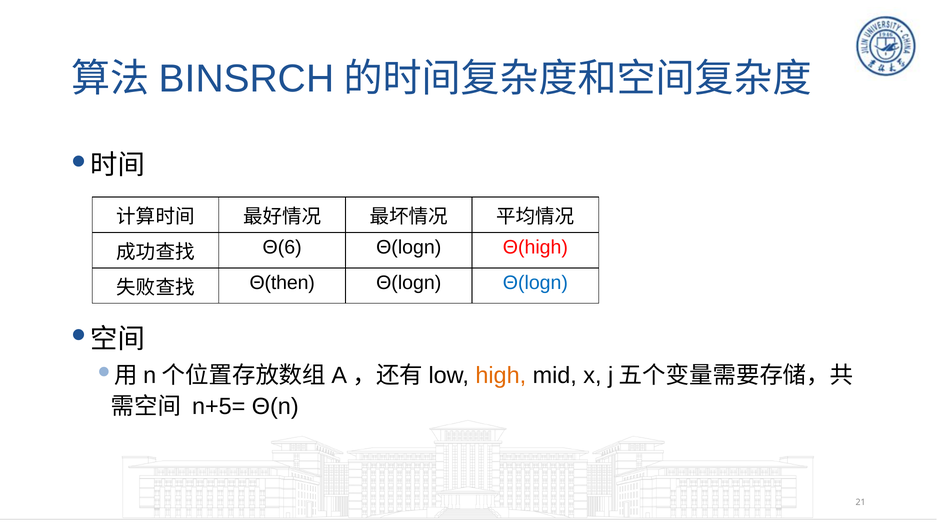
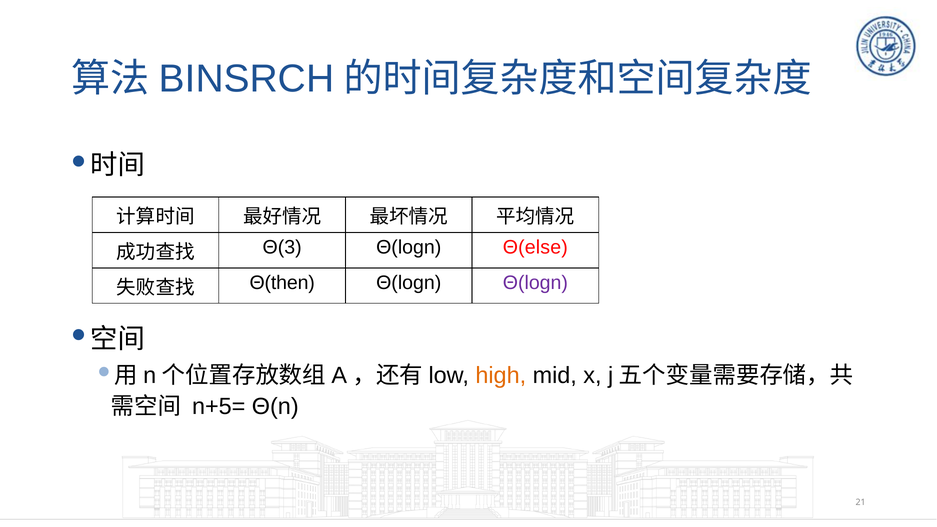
Θ(6: Θ(6 -> Θ(3 (282, 247)
Θ(high: Θ(high -> Θ(else (535, 247)
Θ(logn colour: blue -> purple (535, 283)
